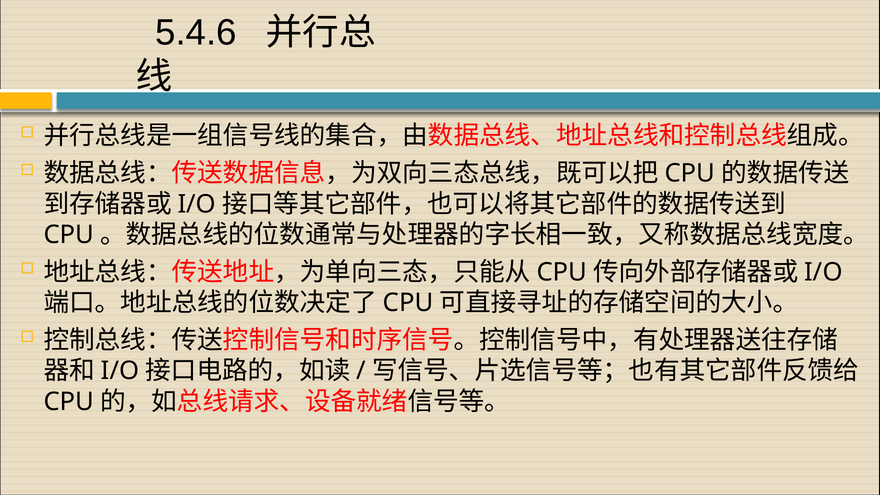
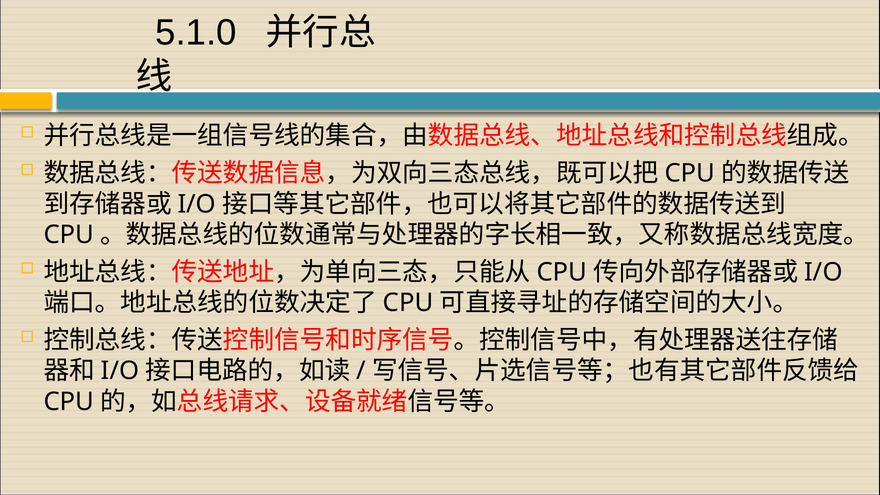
5.4.6: 5.4.6 -> 5.1.0 (196, 33)
